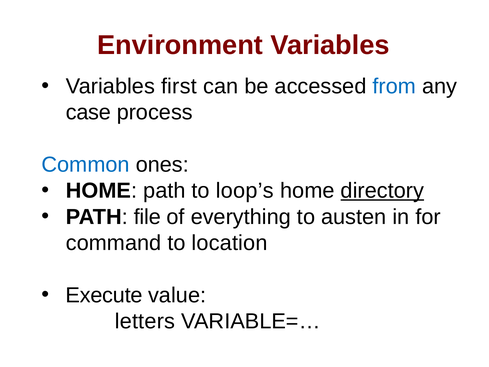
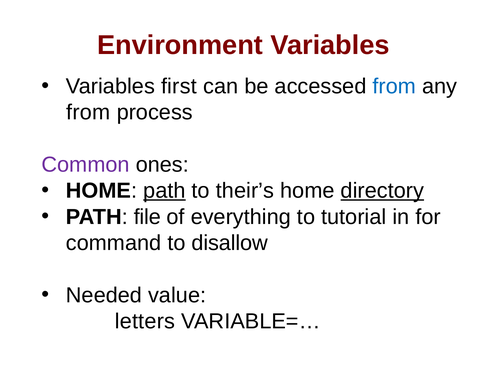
case: case -> from (88, 112)
Common colour: blue -> purple (86, 165)
path underline: none -> present (164, 191)
loop’s: loop’s -> their’s (245, 191)
austen: austen -> tutorial (354, 217)
location: location -> disallow (230, 243)
Execute: Execute -> Needed (104, 295)
